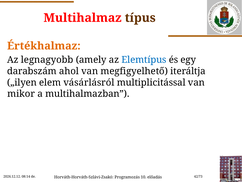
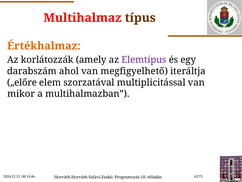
legnagyobb: legnagyobb -> korlátozzák (47, 60)
Elemtípus colour: blue -> purple (144, 60)
„ilyen: „ilyen -> „előre (22, 82)
vásárlásról: vásárlásról -> szorzatával (89, 82)
